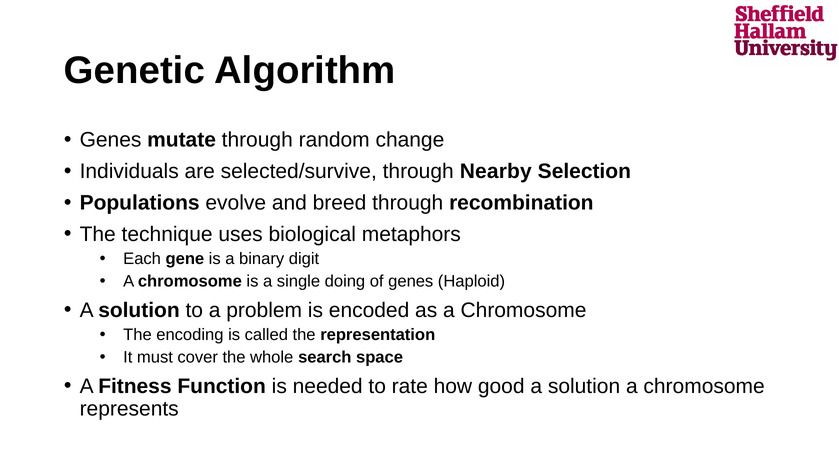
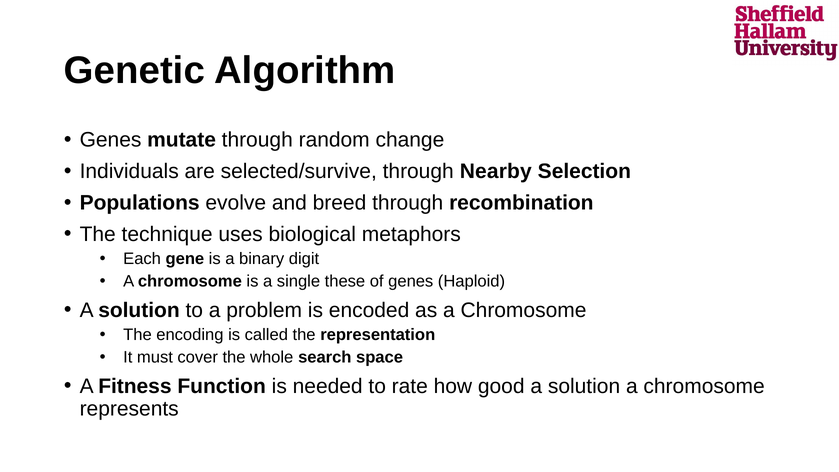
doing: doing -> these (345, 281)
